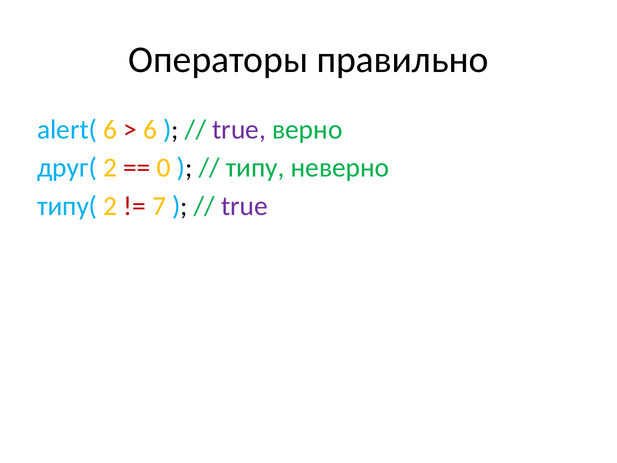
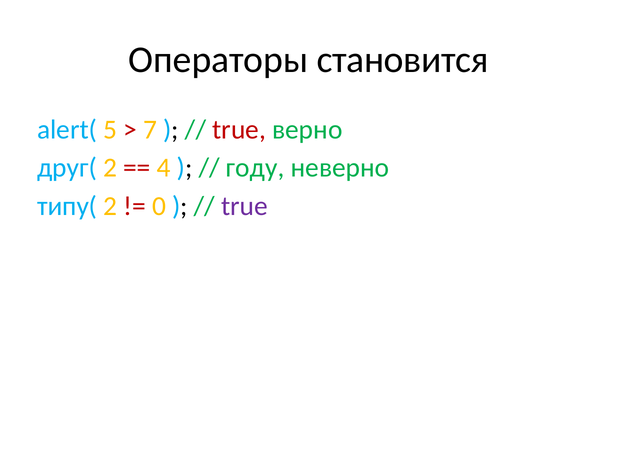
правильно: правильно -> становится (403, 60)
alert( 6: 6 -> 5 (110, 129)
6: 6 -> 7 (150, 129)
true colour: purple -> red (239, 129)
0: 0 -> 4 (164, 168)
типу: типу -> году (255, 168)
7: 7 -> 0 (159, 206)
